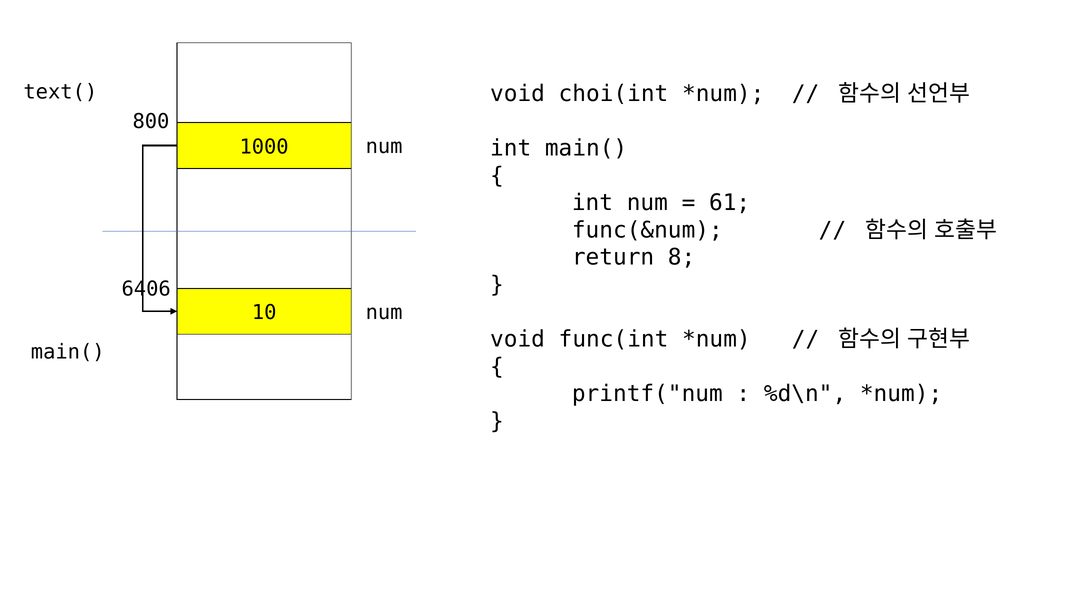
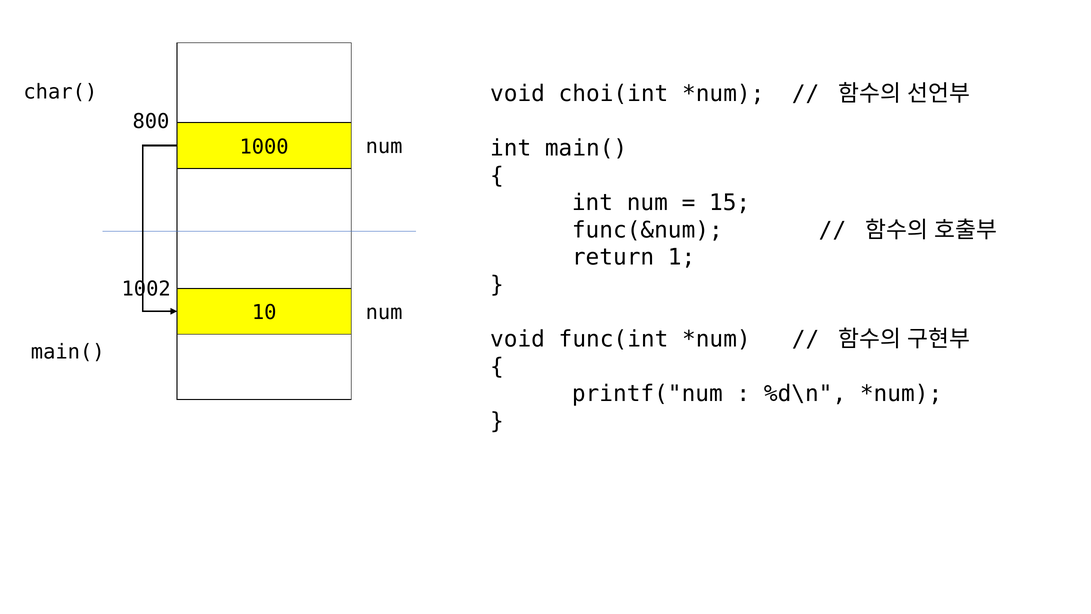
text(: text( -> char( (60, 92)
61: 61 -> 15 (730, 203)
8: 8 -> 1 (682, 257)
6406: 6406 -> 1002 (146, 289)
